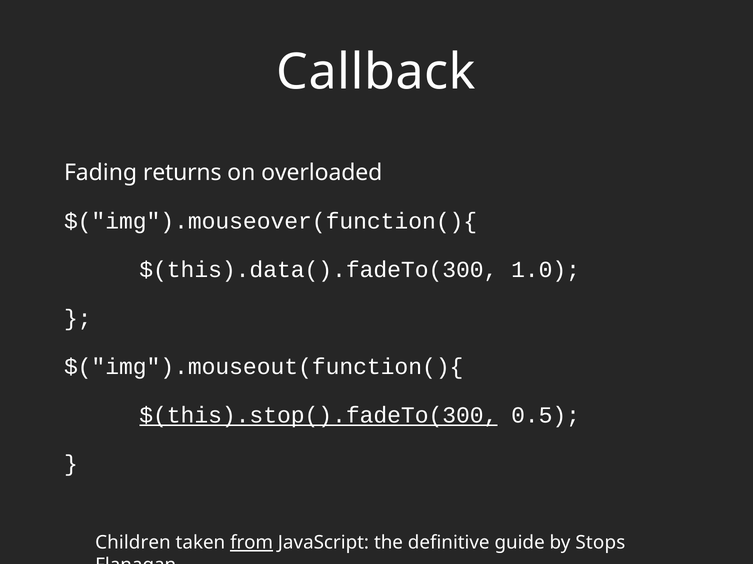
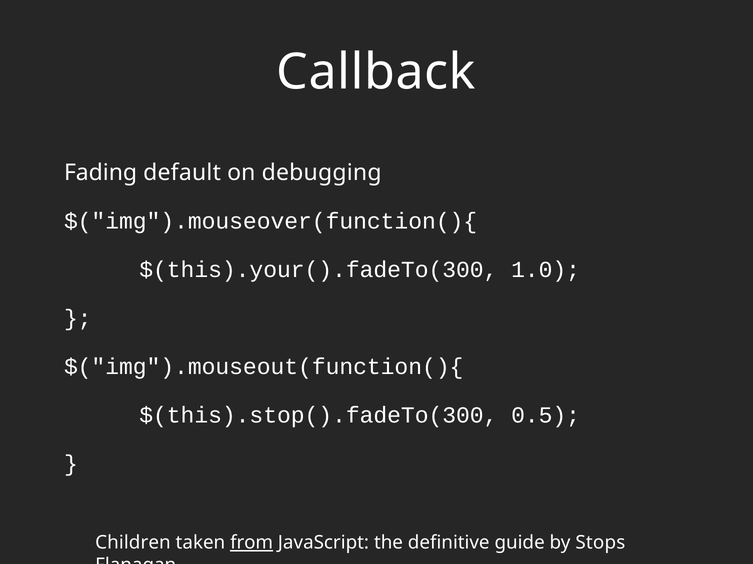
returns: returns -> default (182, 173)
overloaded: overloaded -> debugging (322, 173)
$(this).data().fadeTo(300: $(this).data().fadeTo(300 -> $(this).your().fadeTo(300 (318, 270)
$(this).stop().fadeTo(300 underline: present -> none (318, 416)
